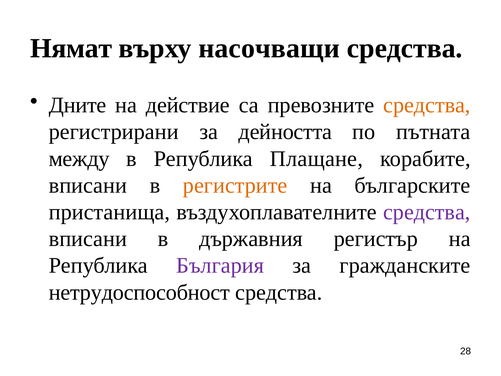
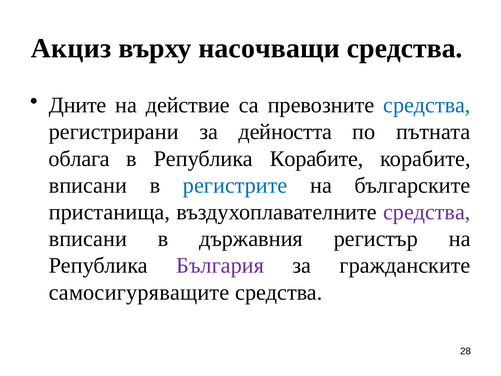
Нямат: Нямат -> Акциз (71, 48)
средства colour: orange -> blue (427, 105)
между: между -> облага (79, 159)
Република Плащане: Плащане -> Корабите (317, 159)
регистрите colour: orange -> blue (235, 185)
нетрудоспособност: нетрудоспособност -> самосигуряващите (139, 292)
